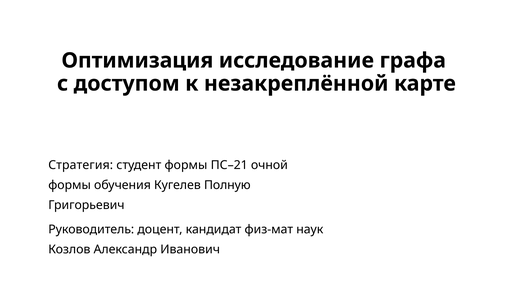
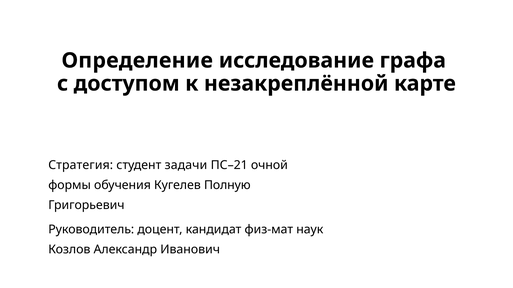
Оптимизация: Оптимизация -> Определение (137, 61)
студент формы: формы -> задачи (186, 166)
